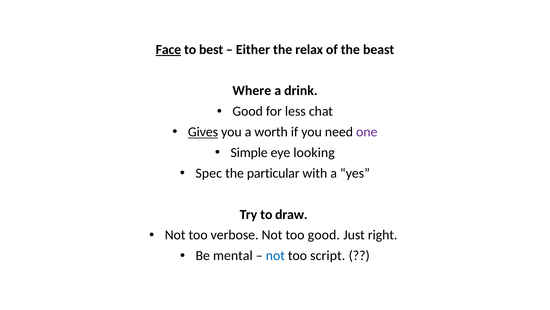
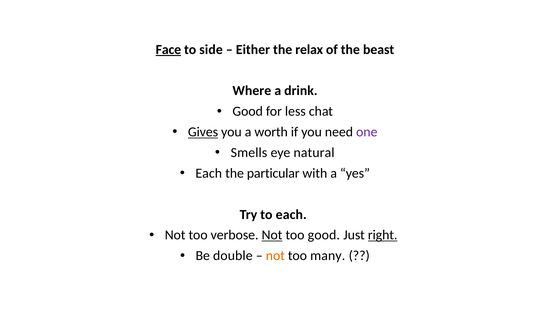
best: best -> side (211, 49)
Simple: Simple -> Smells (249, 152)
looking: looking -> natural (314, 152)
Spec: Spec -> Each (209, 173)
to draw: draw -> each (291, 214)
Not underline: none -> present (272, 235)
right underline: none -> present (383, 235)
mental: mental -> double (233, 255)
not colour: blue -> orange (275, 255)
script: script -> many (328, 255)
